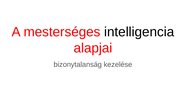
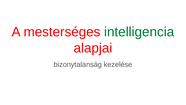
intelligencia colour: black -> green (139, 32)
